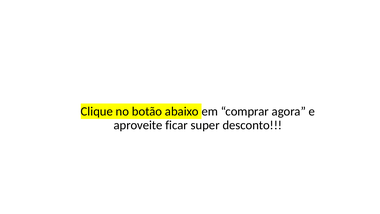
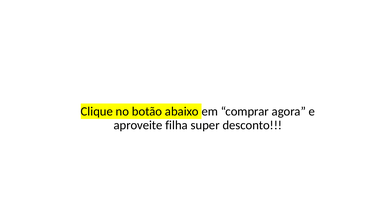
ficar: ficar -> filha (177, 125)
